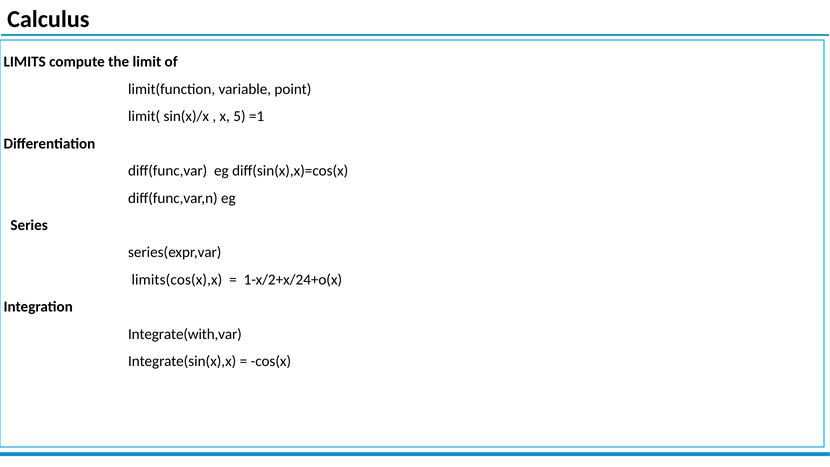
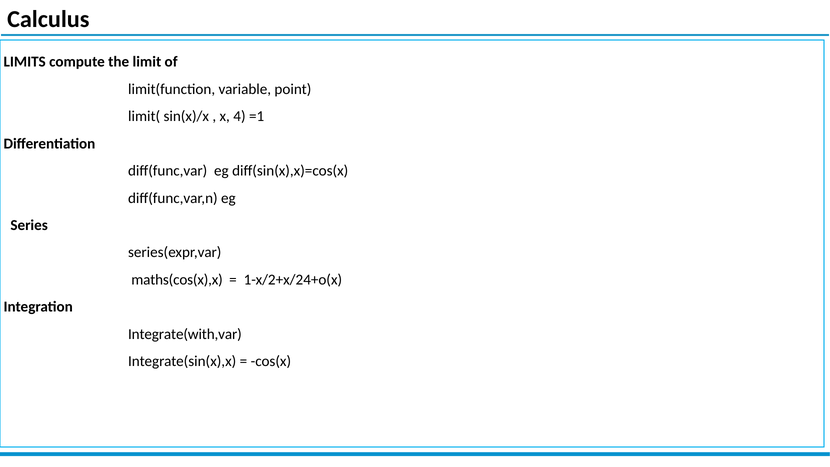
5: 5 -> 4 (239, 116)
limits(cos(x),x: limits(cos(x),x -> maths(cos(x),x (177, 280)
